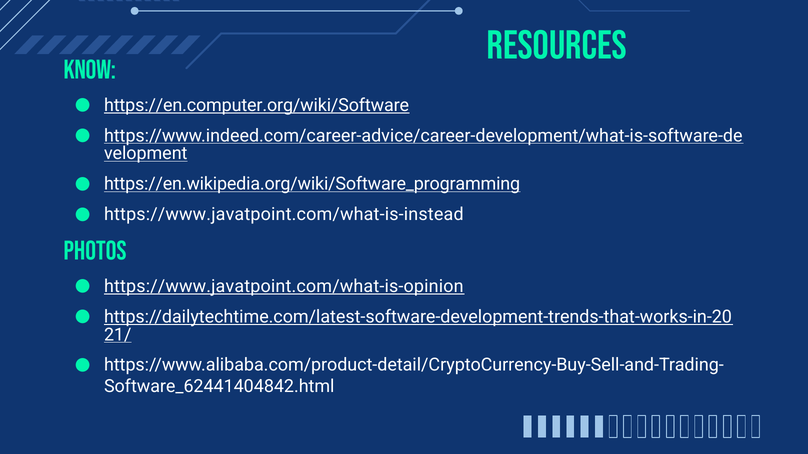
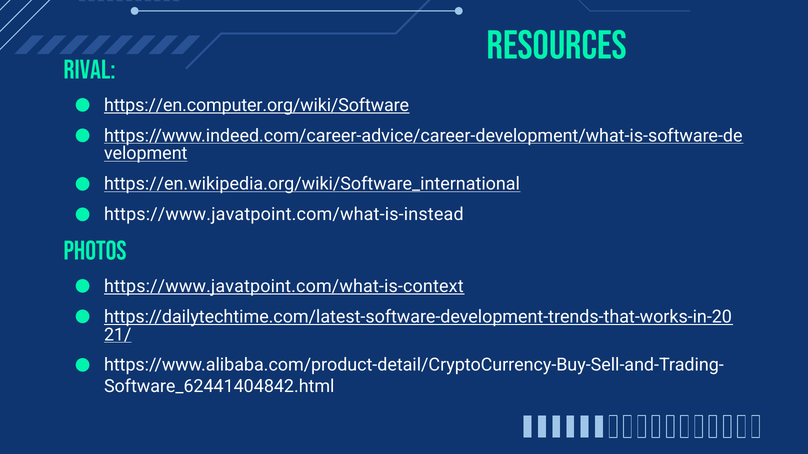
Know: Know -> Rival (90, 70)
https://en.wikipedia.org/wiki/Software_programming: https://en.wikipedia.org/wiki/Software_programming -> https://en.wikipedia.org/wiki/Software_international (312, 184)
https://www.javatpoint.com/what-is-opinion: https://www.javatpoint.com/what-is-opinion -> https://www.javatpoint.com/what-is-context (284, 287)
